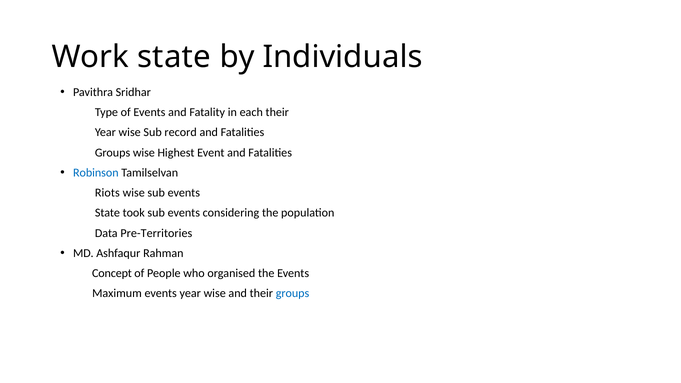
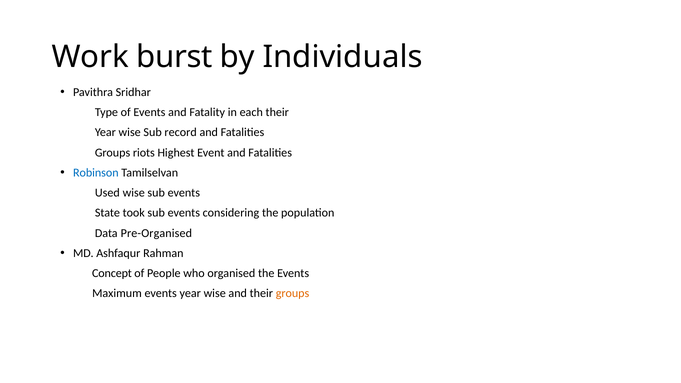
Work state: state -> burst (174, 57)
Groups wise: wise -> riots (144, 153)
Riots: Riots -> Used (107, 193)
Pre-Territories: Pre-Territories -> Pre-Organised (156, 233)
groups colour: blue -> orange (293, 293)
